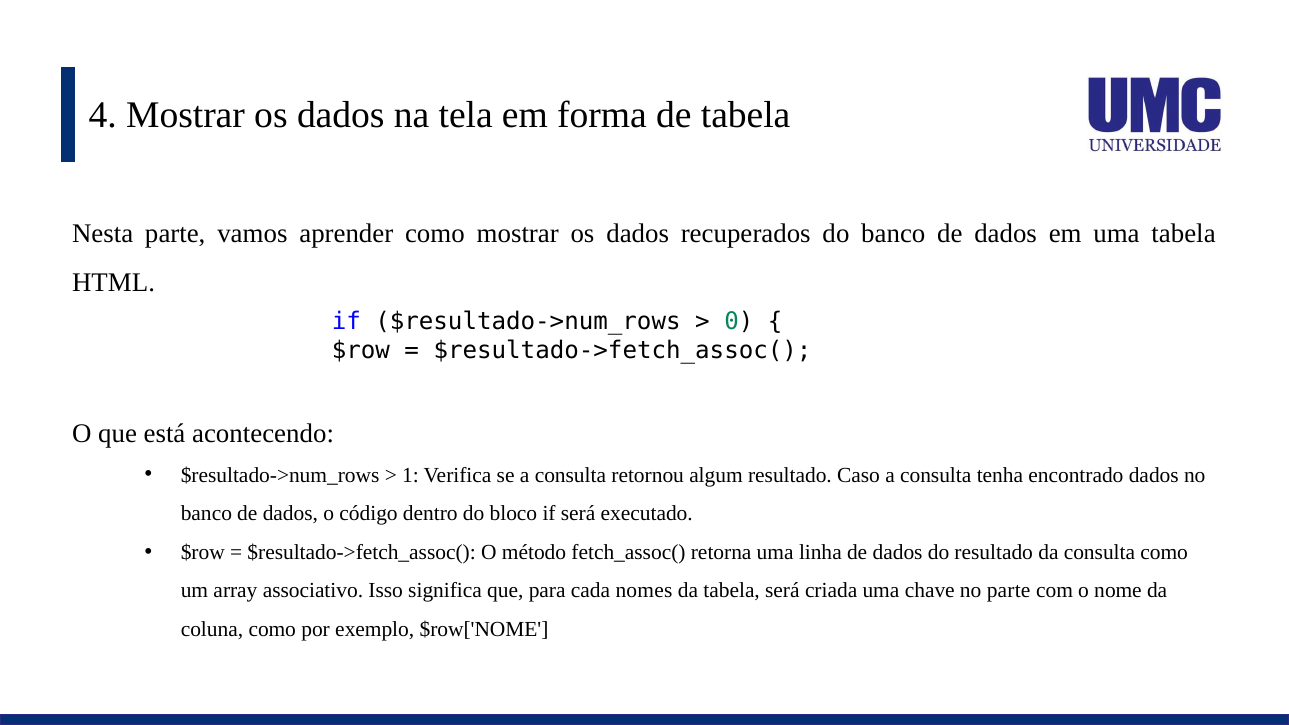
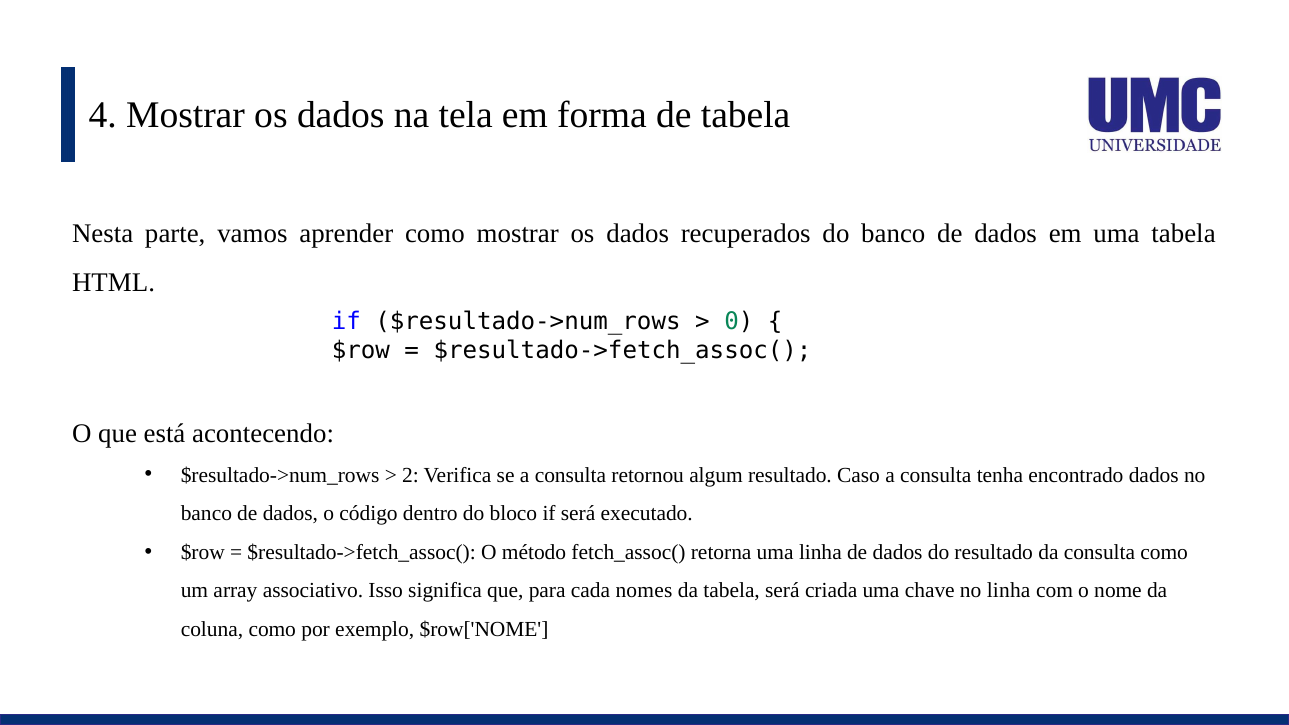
1: 1 -> 2 (410, 475)
no parte: parte -> linha (1009, 591)
